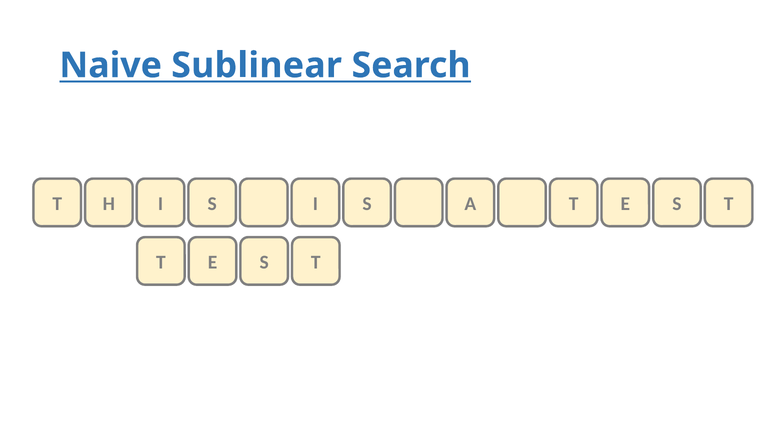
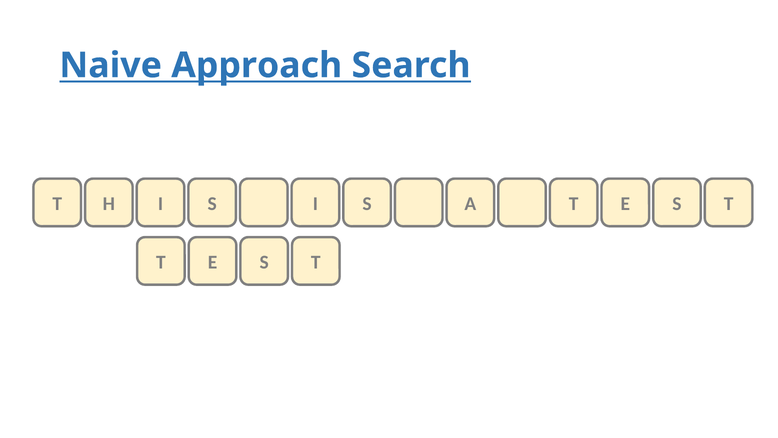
Sublinear: Sublinear -> Approach (257, 65)
